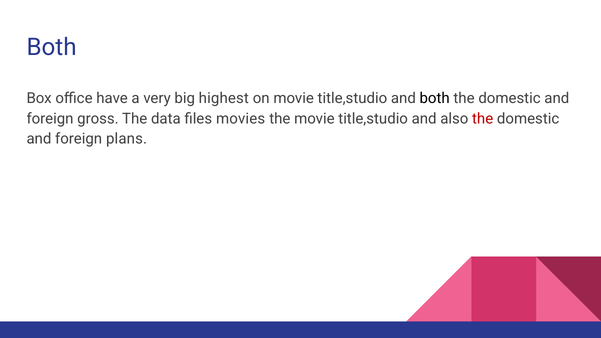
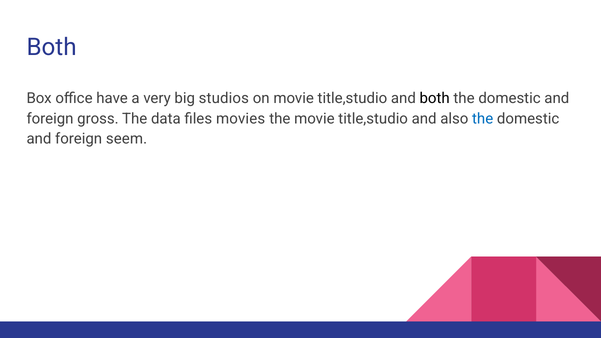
highest: highest -> studios (224, 98)
the colour: red -> blue (483, 119)
plans: plans -> seem (127, 139)
